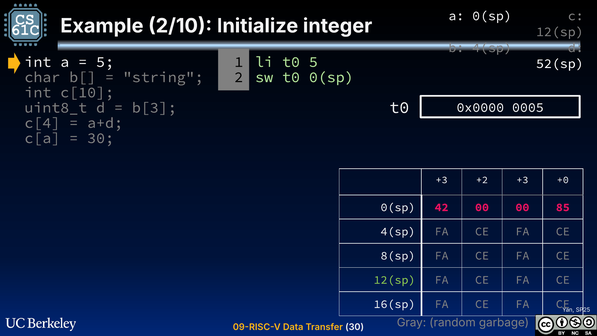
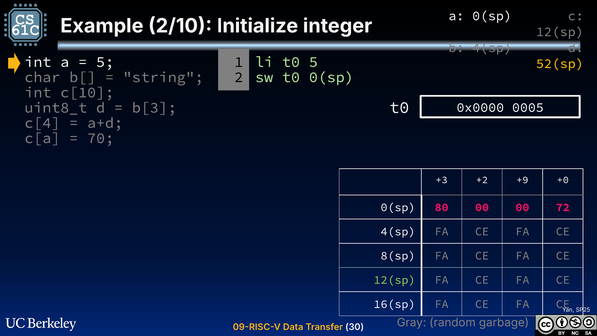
52(sp colour: white -> yellow (560, 64)
30: 30 -> 70 (101, 138)
+2 +3: +3 -> +9 (522, 180)
42: 42 -> 80 (442, 207)
85: 85 -> 72 (563, 207)
